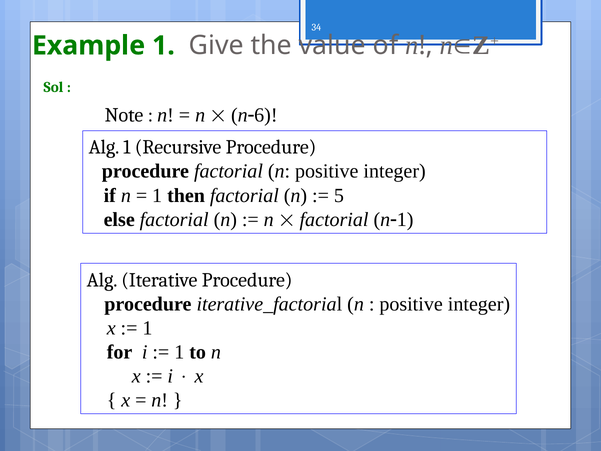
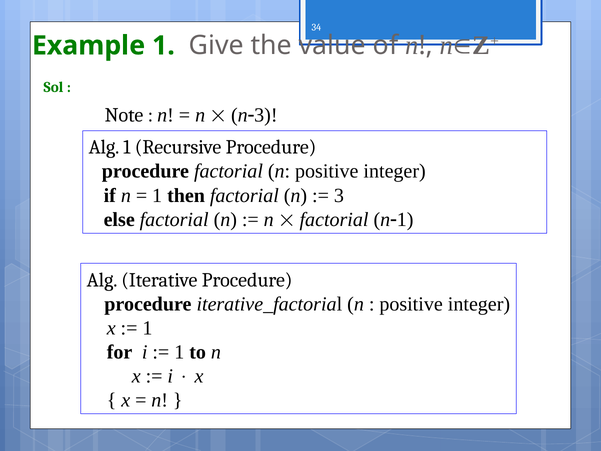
6: 6 -> 3 (266, 115)
5: 5 -> 3 (339, 195)
